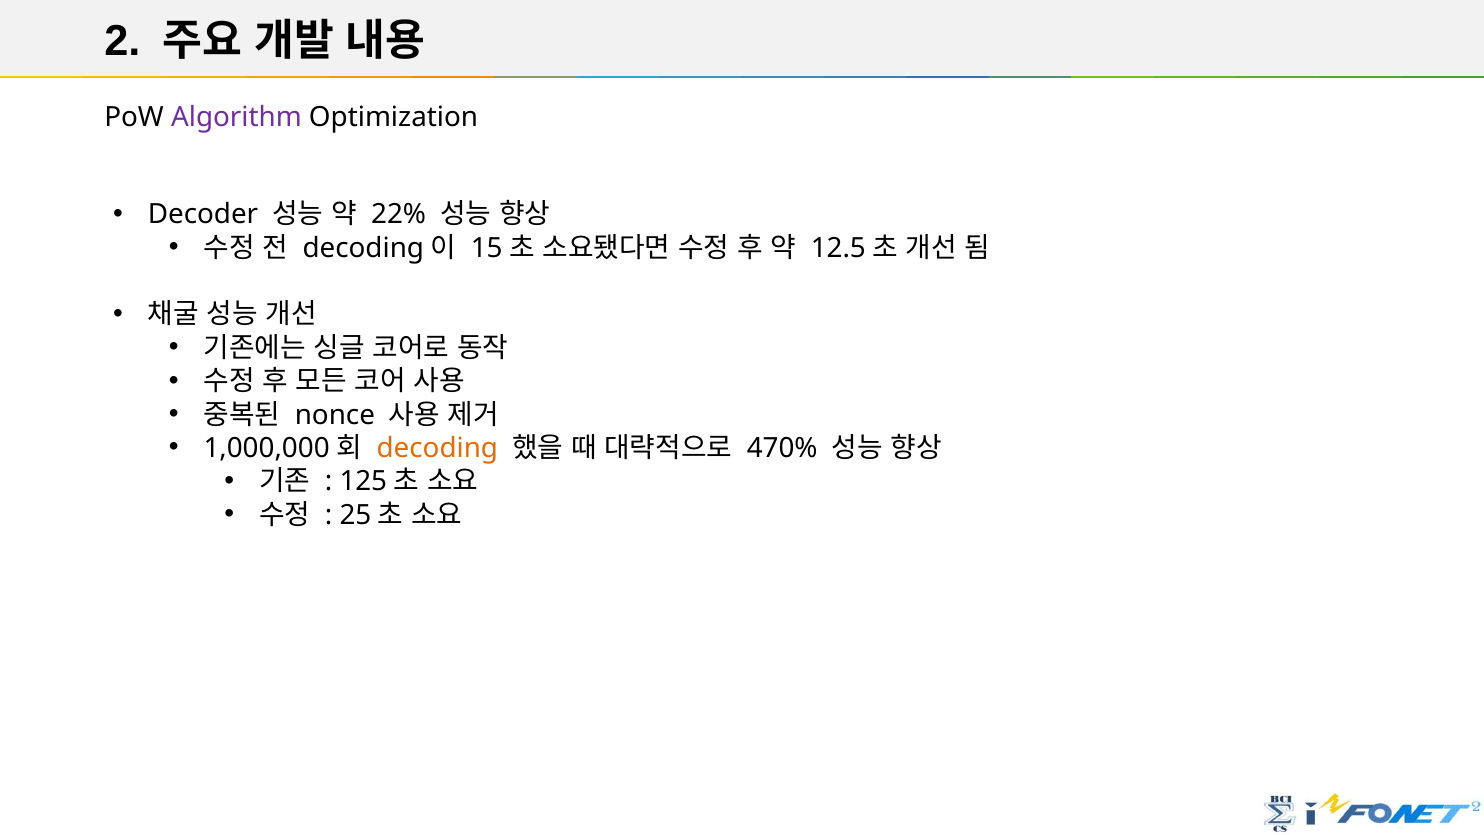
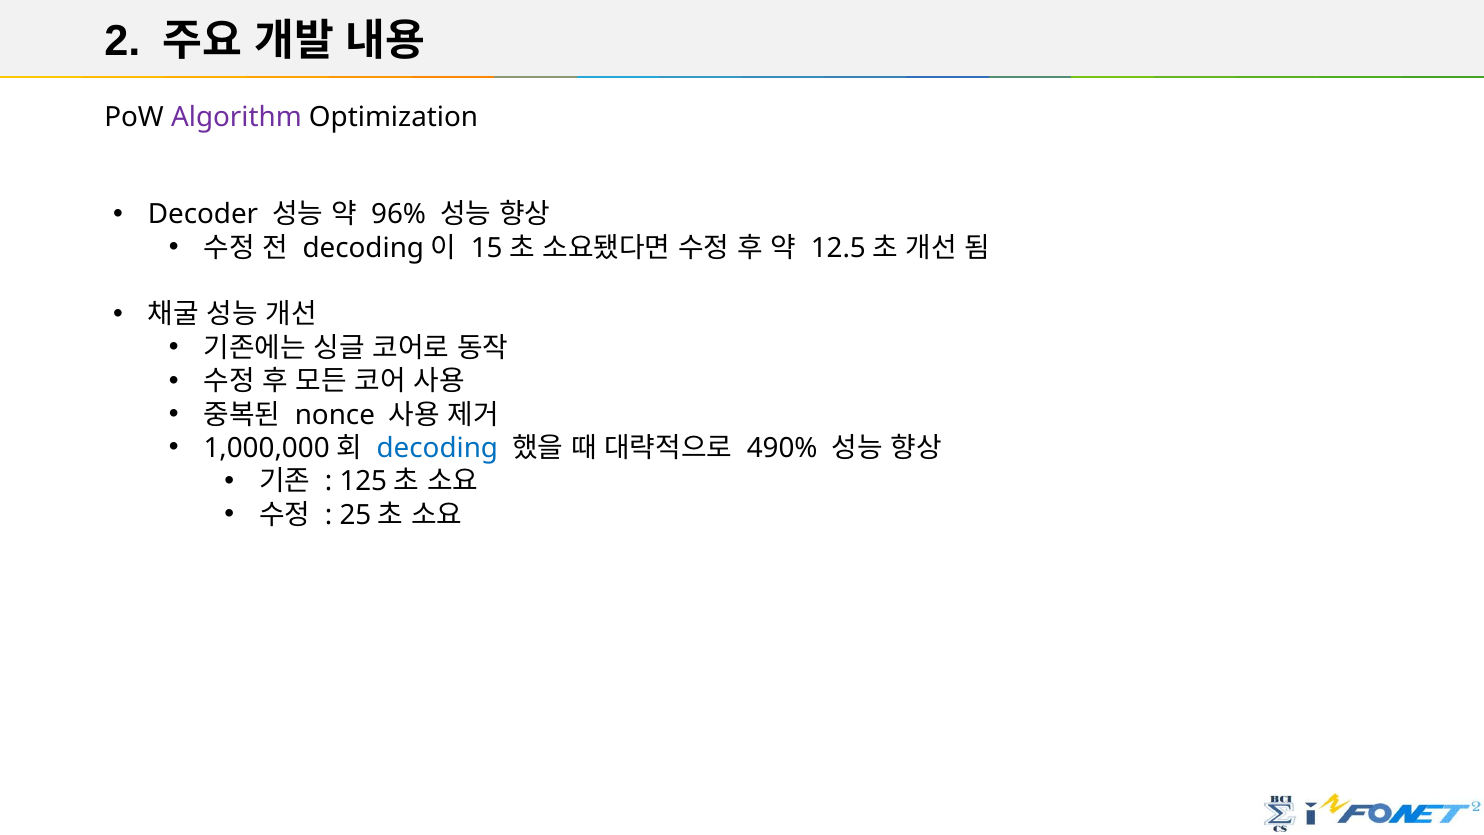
22%: 22% -> 96% (399, 214)
decoding colour: orange -> blue (437, 448)
470%: 470% -> 490% (782, 448)
